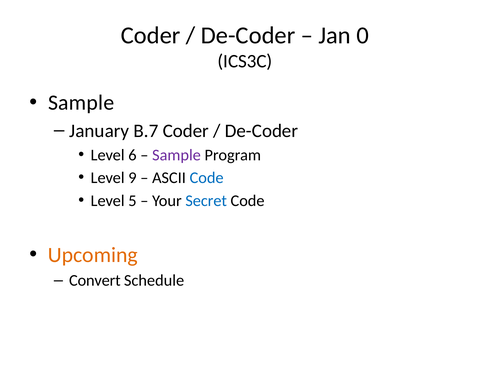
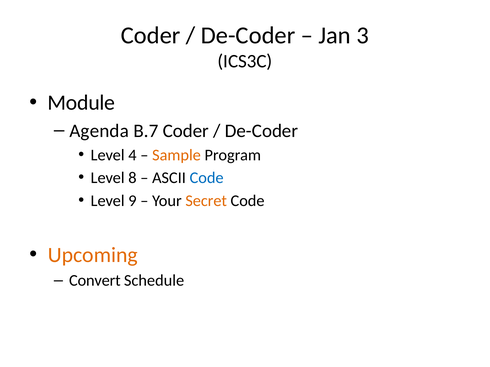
0: 0 -> 3 (363, 36)
Sample: Sample -> Module (81, 103)
January: January -> Agenda (99, 131)
6: 6 -> 4 (132, 155)
Sample colour: purple -> orange (176, 155)
9: 9 -> 8 (132, 178)
5: 5 -> 9 (132, 201)
Secret colour: blue -> orange (206, 201)
